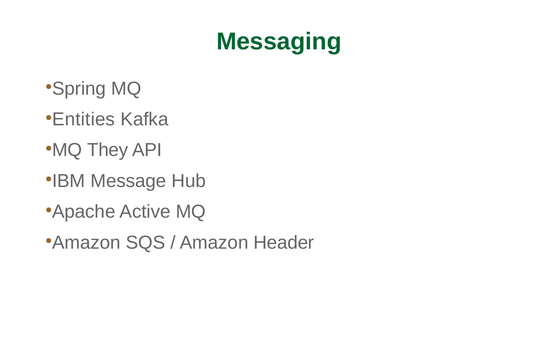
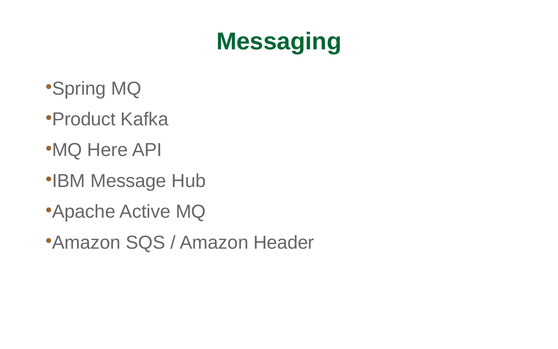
Entities: Entities -> Product (84, 119)
They: They -> Here (108, 150)
